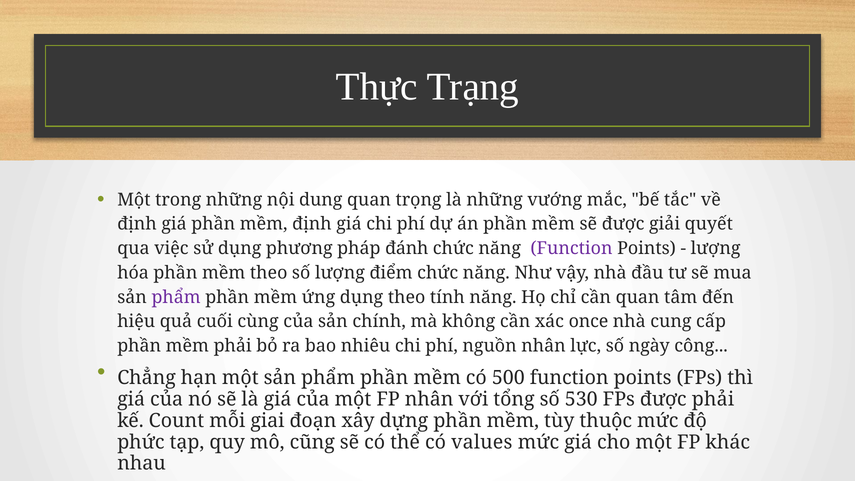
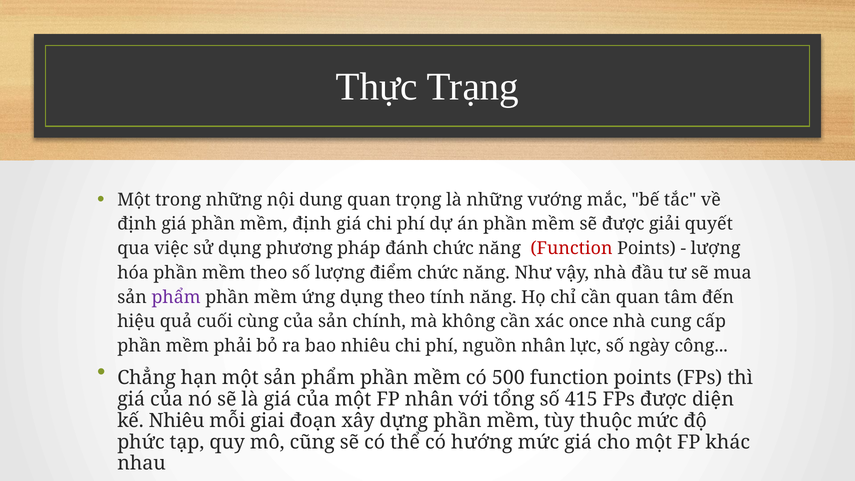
Function colour: purple -> red (571, 248)
530: 530 -> 415 (581, 399)
được phải: phải -> diện (713, 399)
kế Count: Count -> Nhiêu (177, 421)
values: values -> hướng (482, 442)
